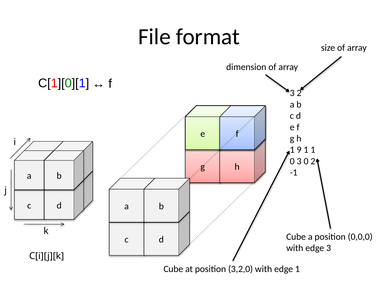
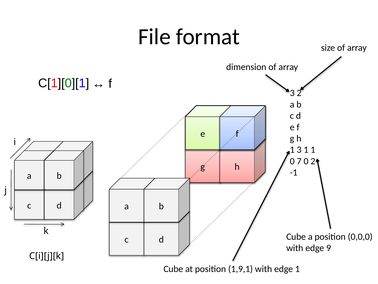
9: 9 -> 3 (299, 150)
3: 3 -> 7 (299, 161)
edge 3: 3 -> 9 (329, 248)
3,2,0: 3,2,0 -> 1,9,1 (241, 269)
